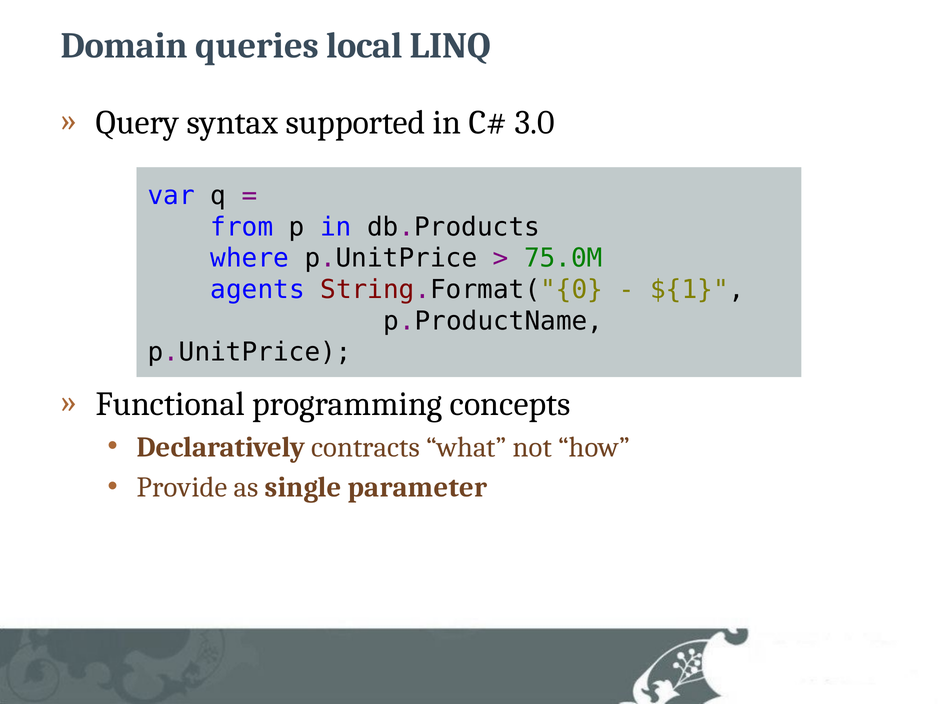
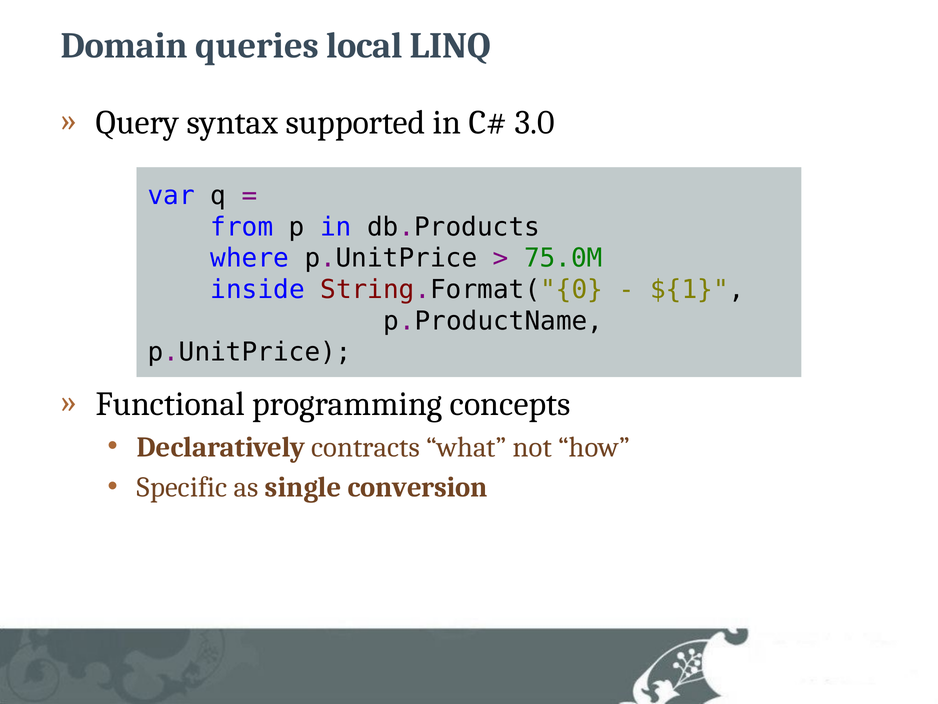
agents: agents -> inside (258, 289)
Provide: Provide -> Specific (182, 487)
parameter: parameter -> conversion (418, 487)
